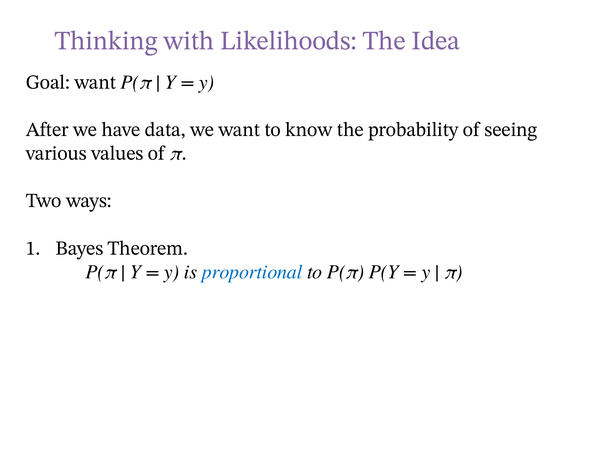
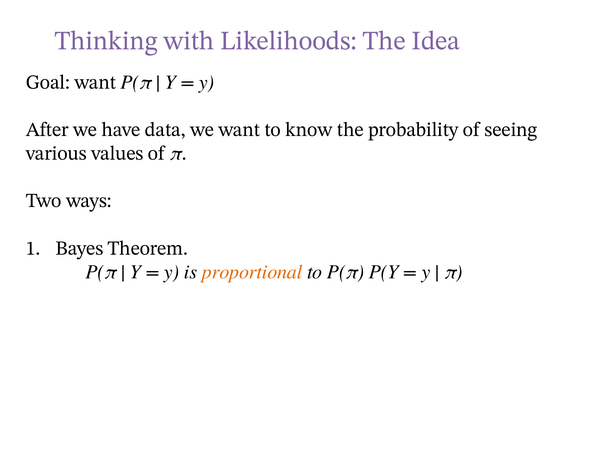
proportional colour: blue -> orange (252, 272)
